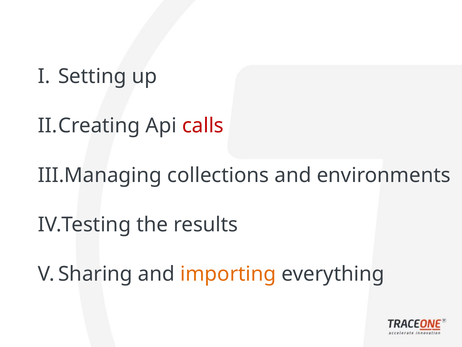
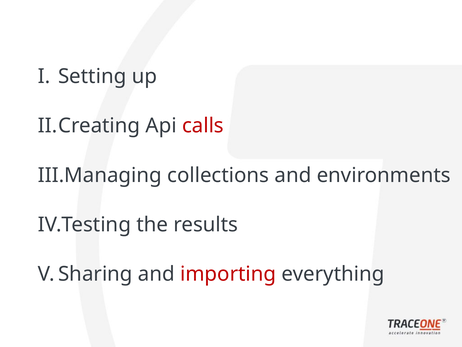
importing colour: orange -> red (228, 274)
